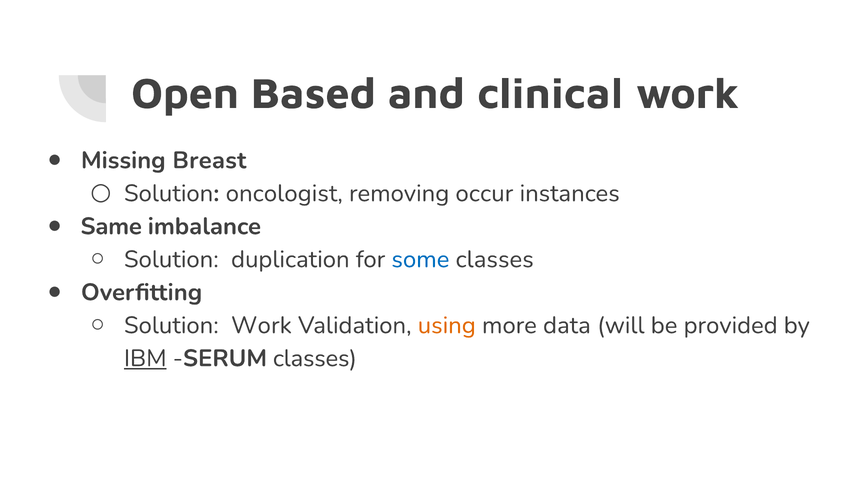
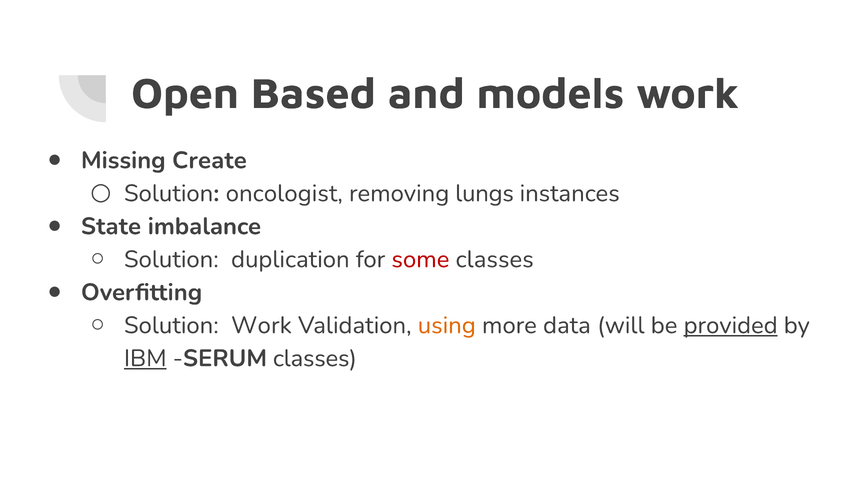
clinical: clinical -> models (550, 94)
Breast: Breast -> Create (209, 160)
occur: occur -> lungs (485, 193)
Same: Same -> State (111, 226)
some colour: blue -> red (420, 259)
provided underline: none -> present (731, 325)
